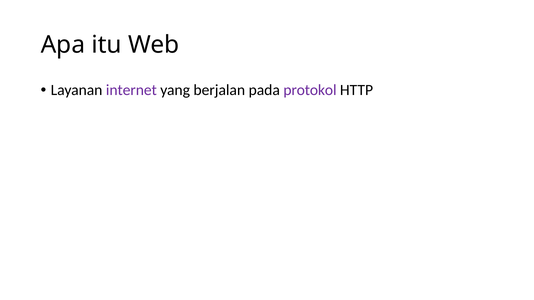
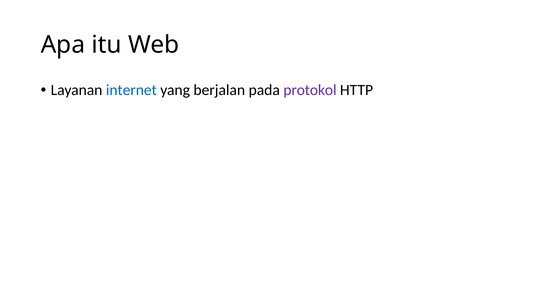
internet colour: purple -> blue (131, 90)
